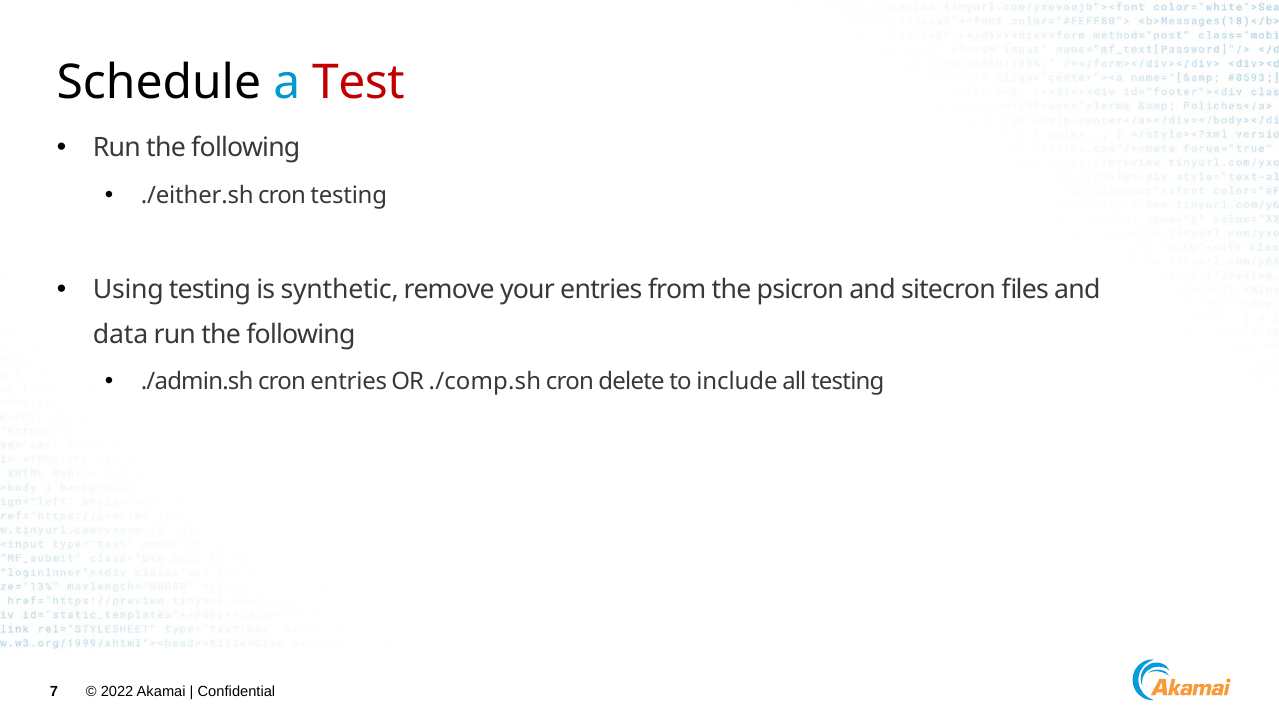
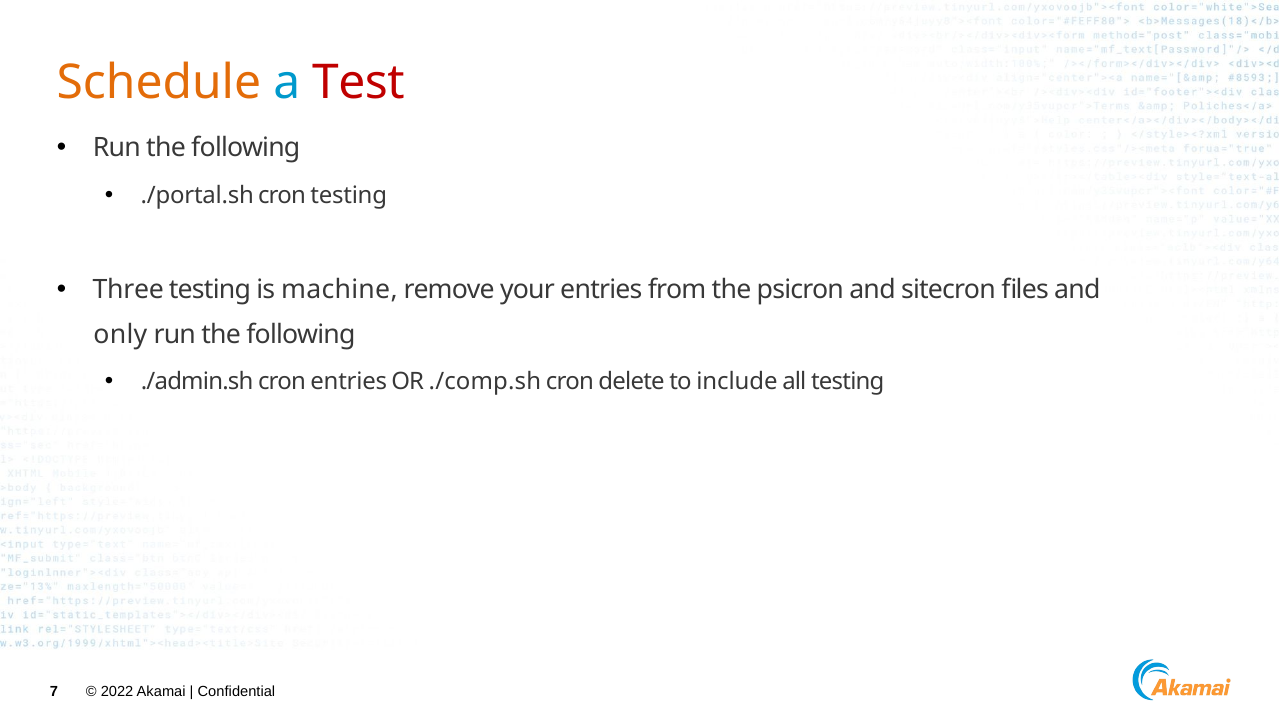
Schedule colour: black -> orange (159, 82)
./either.sh: ./either.sh -> ./portal.sh (197, 196)
Using: Using -> Three (128, 290)
synthetic: synthetic -> machine (339, 290)
data: data -> only (120, 334)
